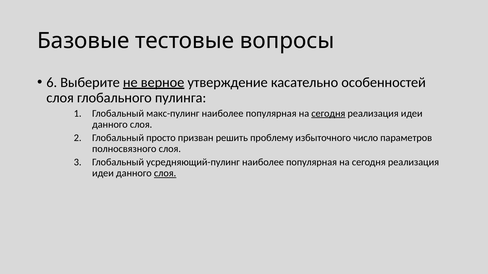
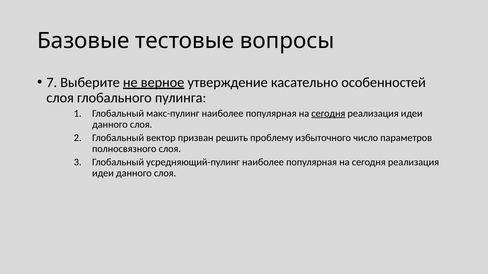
6: 6 -> 7 (52, 83)
просто: просто -> вектор (161, 138)
слоя underline: present -> none (165, 174)
